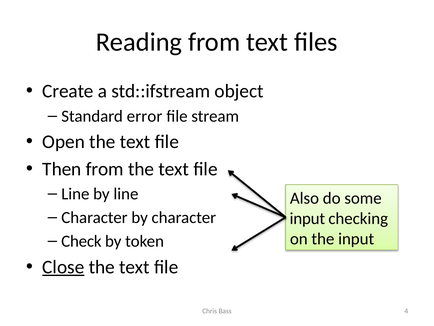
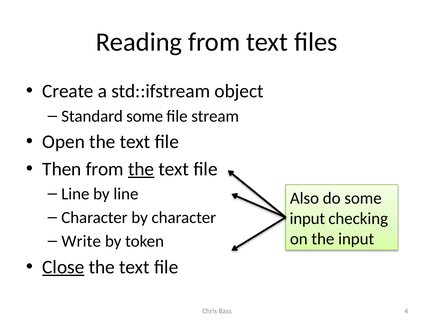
Standard error: error -> some (145, 116)
the underline: none -> present (141, 169)
Check: Check -> Write (81, 241)
